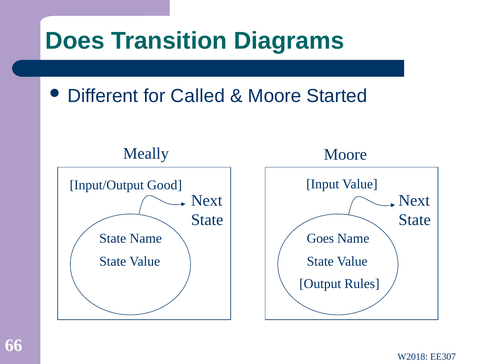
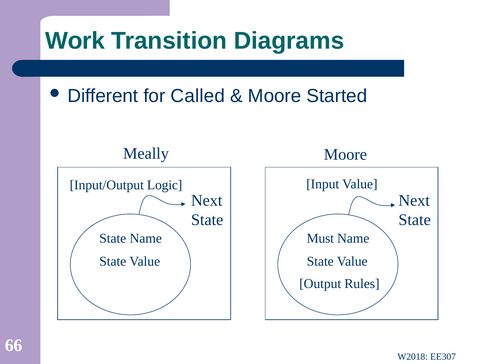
Does: Does -> Work (75, 41)
Good: Good -> Logic (165, 185)
Goes: Goes -> Must (320, 238)
